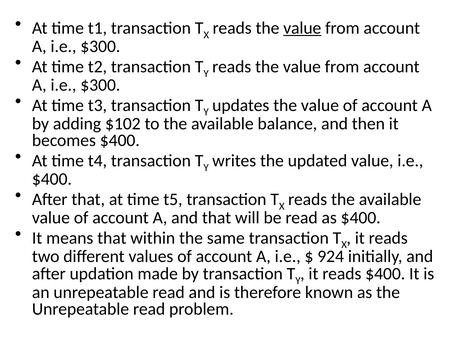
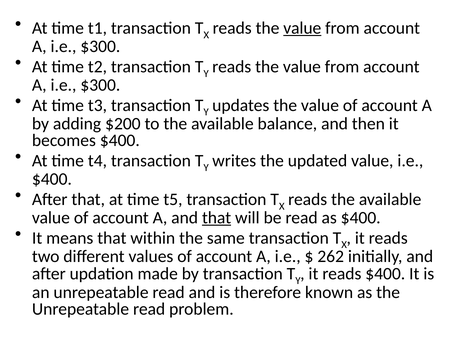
$102: $102 -> $200 (123, 124)
that underline: none -> present (217, 218)
924: 924 -> 262 (331, 257)
